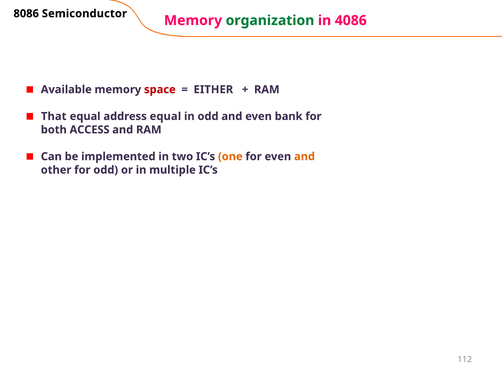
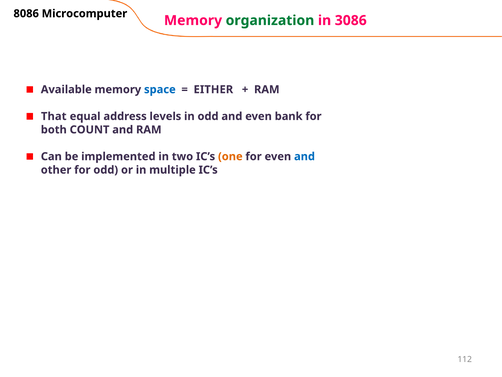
Semiconductor: Semiconductor -> Microcomputer (84, 14)
4086: 4086 -> 3086 (351, 20)
space colour: red -> blue (160, 89)
address equal: equal -> levels (165, 116)
ACCESS: ACCESS -> COUNT (90, 130)
and colour: orange -> blue (305, 156)
